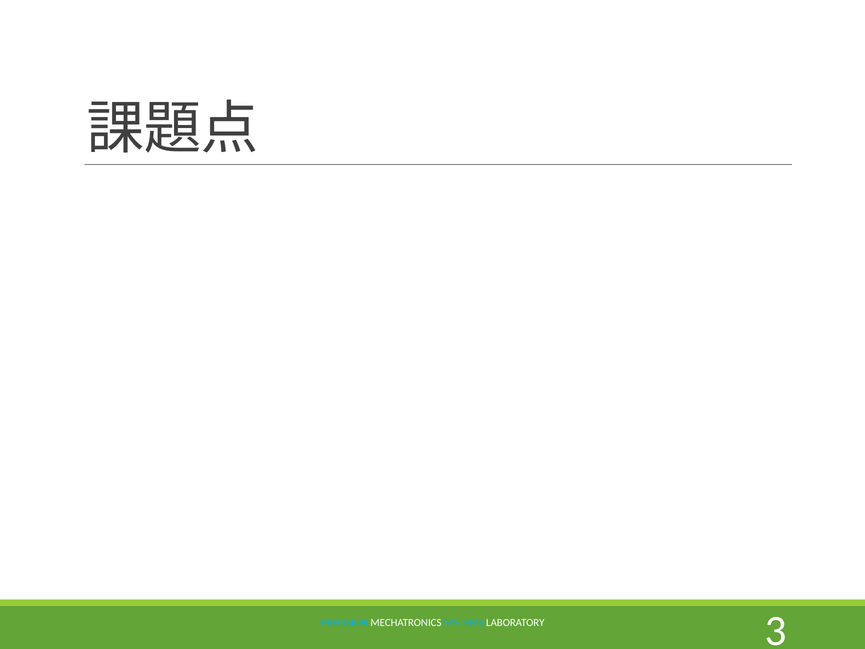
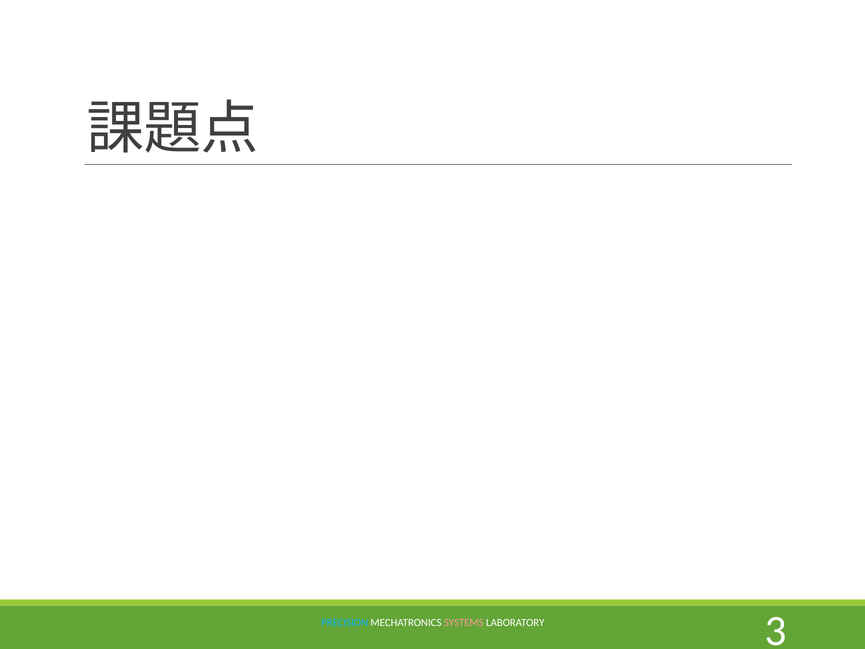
SYSTEMS colour: light blue -> pink (464, 623)
